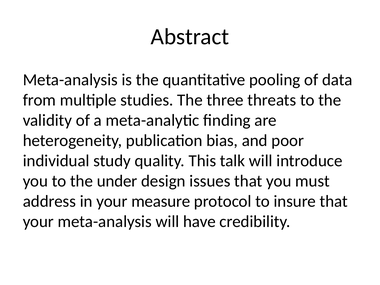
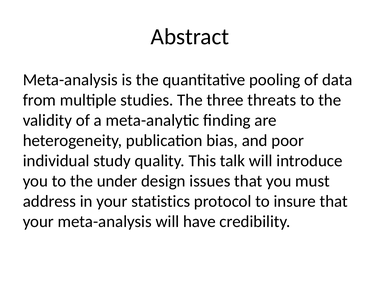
measure: measure -> statistics (161, 201)
